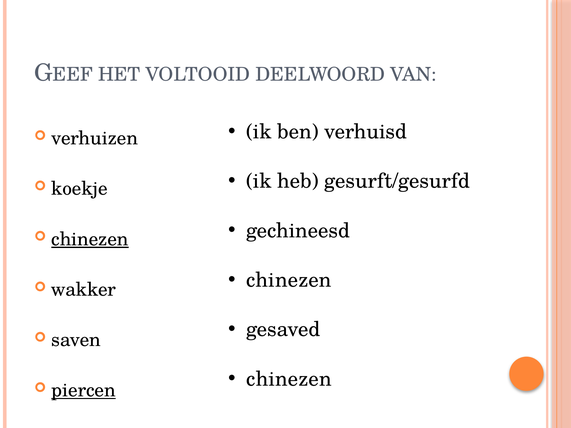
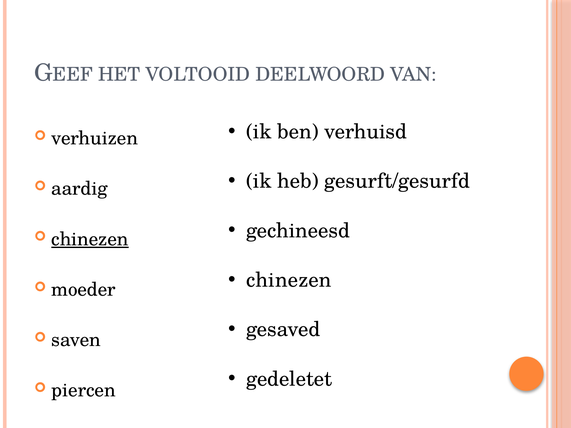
koekje: koekje -> aardig (79, 189)
wakker: wakker -> moeder (83, 290)
chinezen: chinezen -> gedeletet (289, 379)
piercen underline: present -> none (84, 391)
